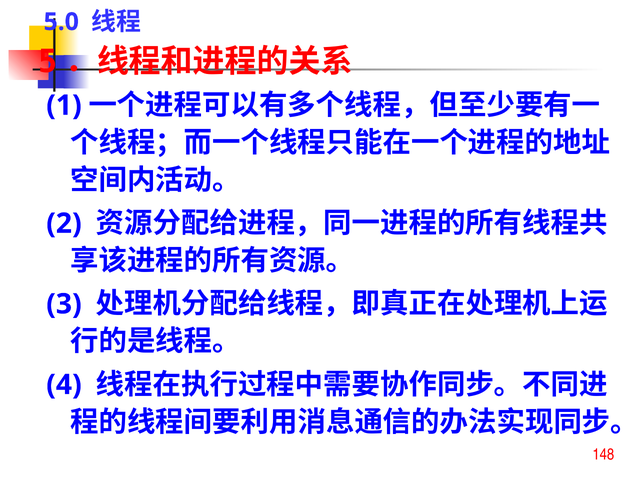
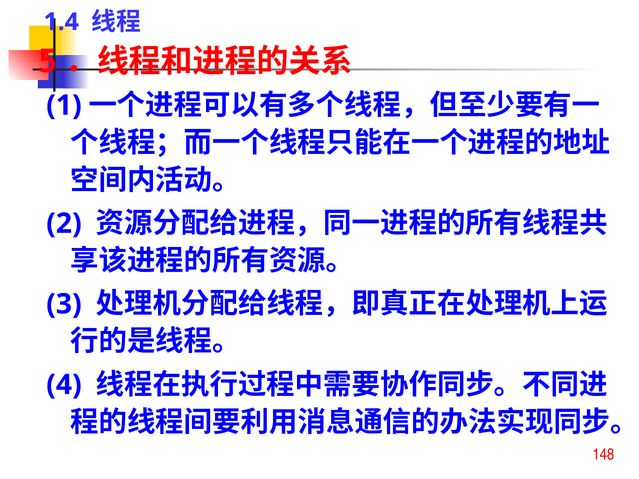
5.0: 5.0 -> 1.4 (61, 22)
